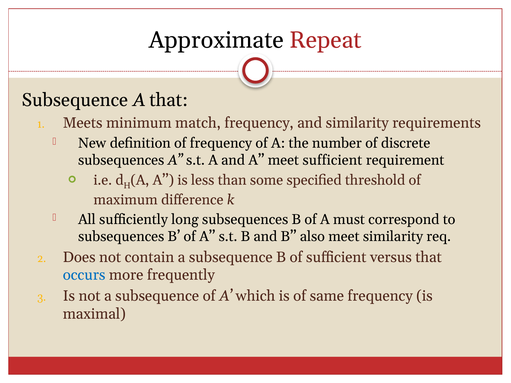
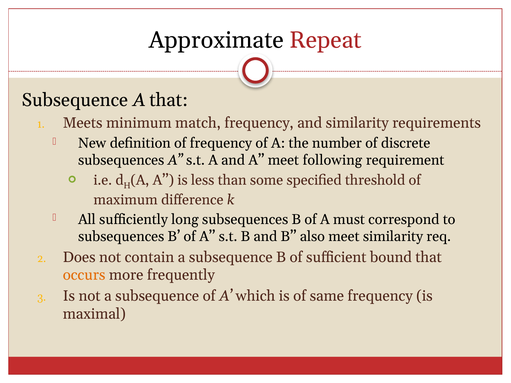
meet sufficient: sufficient -> following (332, 160)
versus: versus -> bound (391, 257)
occurs colour: blue -> orange (84, 275)
